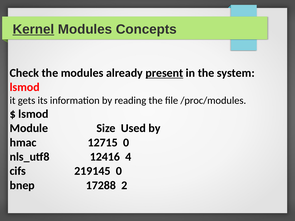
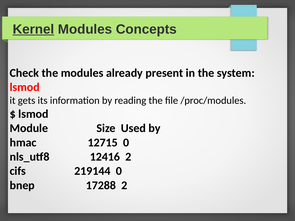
present underline: present -> none (164, 73)
12416 4: 4 -> 2 (128, 157)
219145: 219145 -> 219144 (92, 171)
